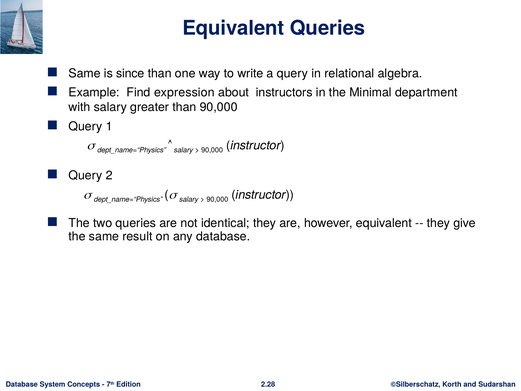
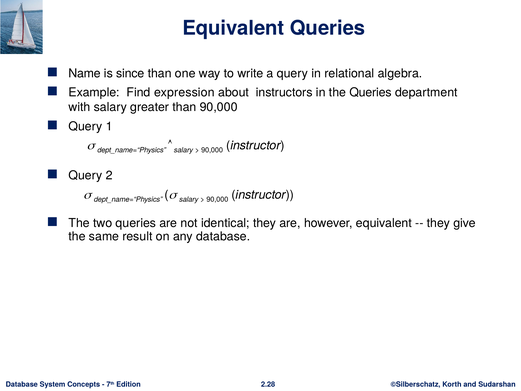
Same: Same -> Name (85, 73)
the Minimal: Minimal -> Queries (371, 92)
